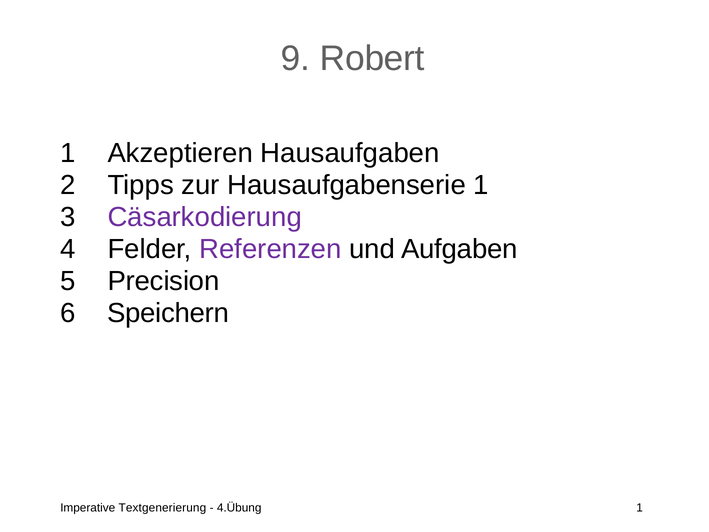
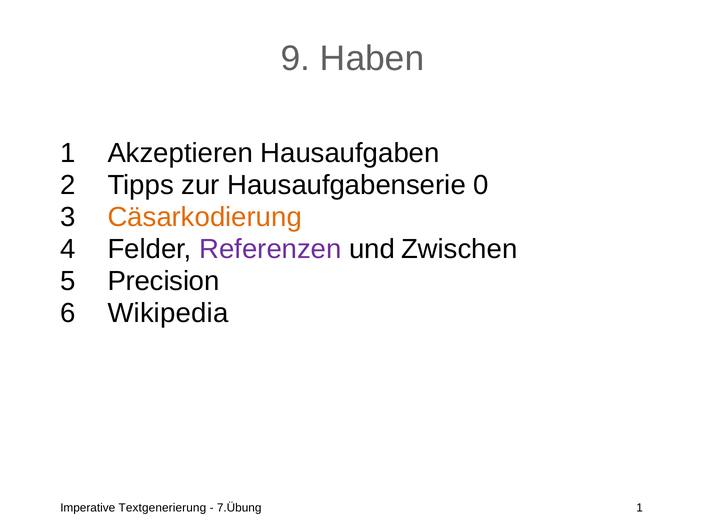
Robert: Robert -> Haben (372, 59)
Hausaufgabenserie 1: 1 -> 0 (481, 185)
Cäsarkodierung colour: purple -> orange (205, 217)
Aufgaben: Aufgaben -> Zwischen (459, 249)
Speichern: Speichern -> Wikipedia (168, 313)
4.Übung: 4.Übung -> 7.Übung (239, 508)
